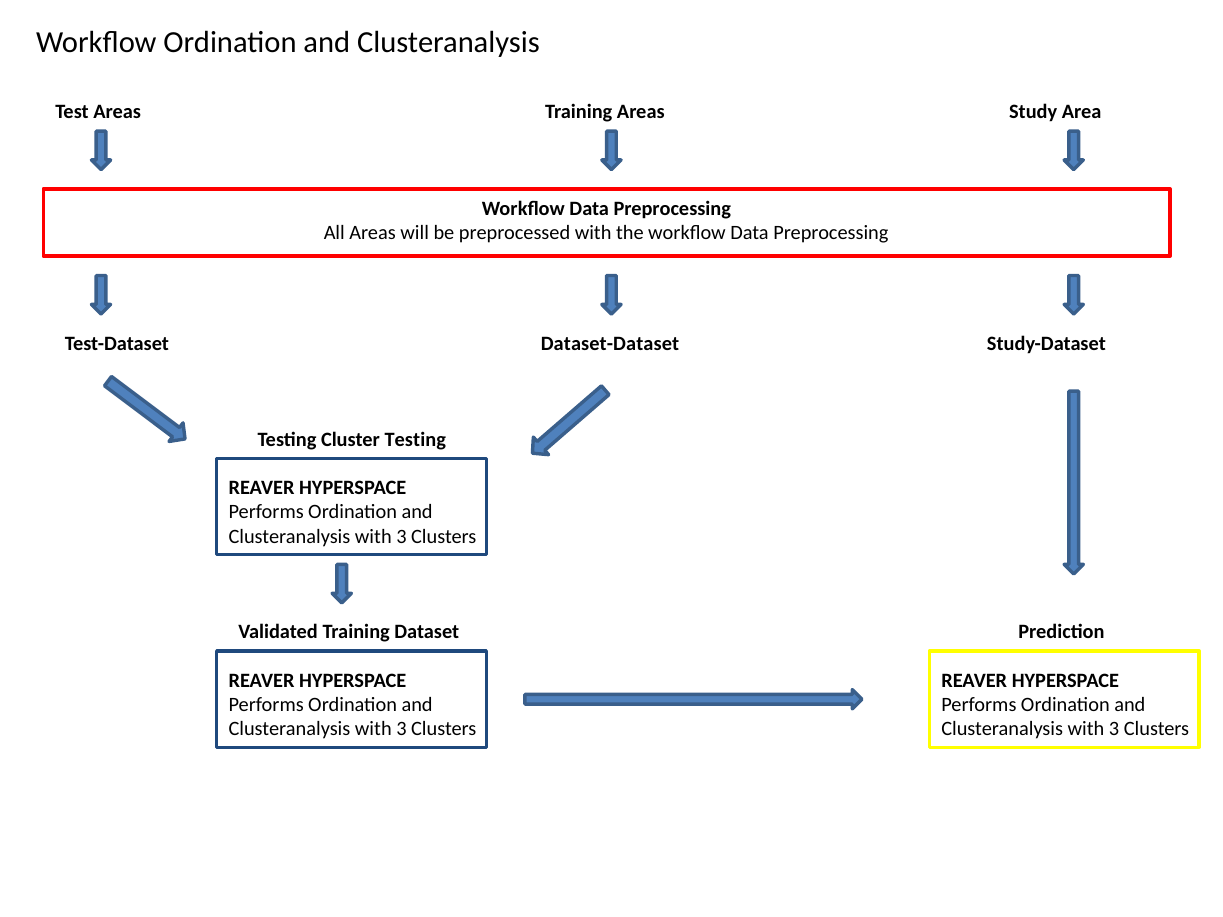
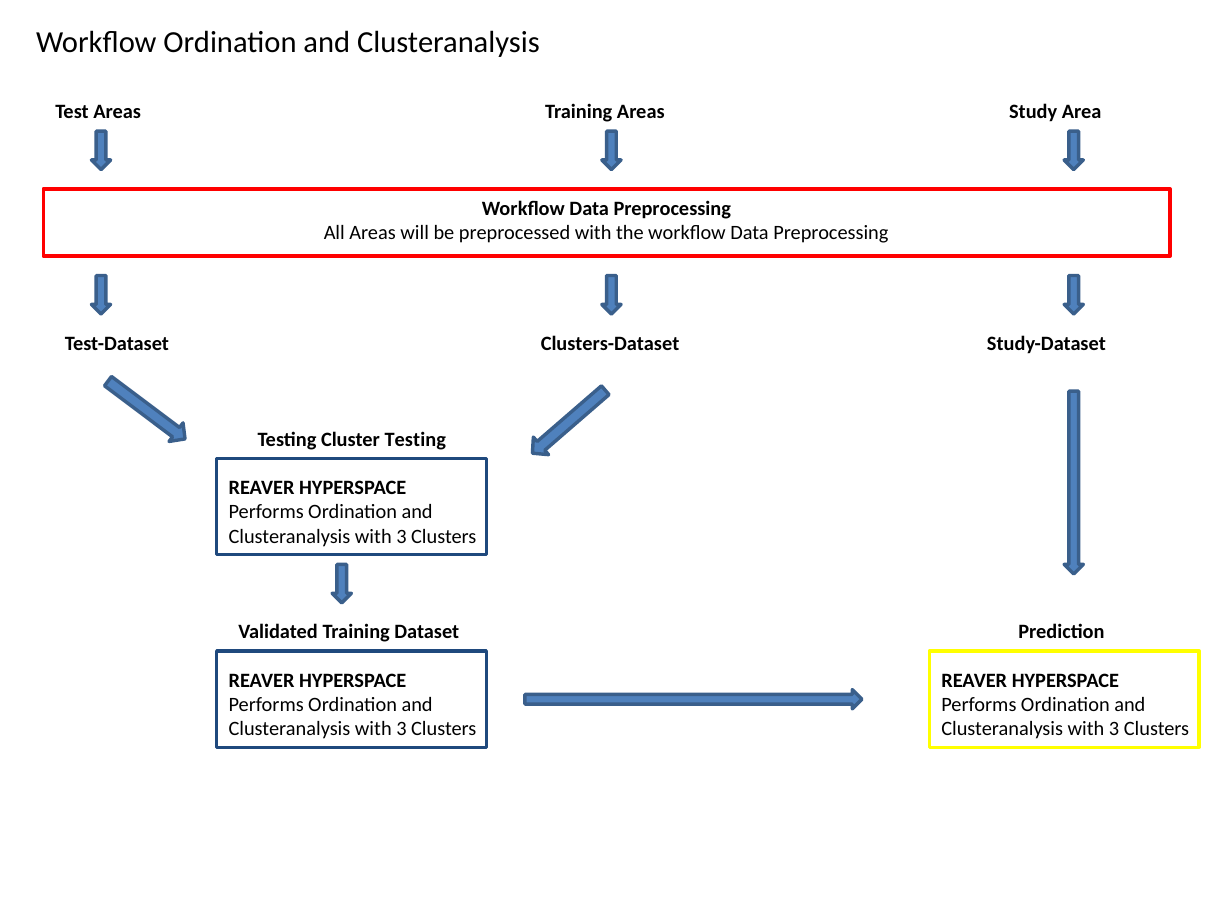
Dataset-Dataset: Dataset-Dataset -> Clusters-Dataset (610, 343)
